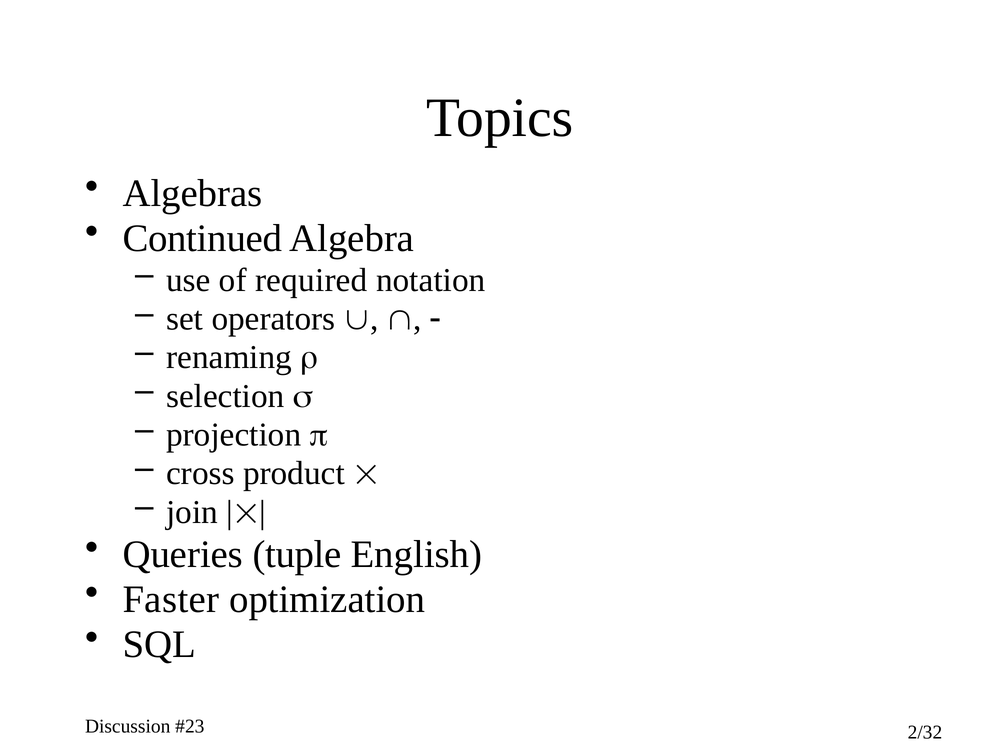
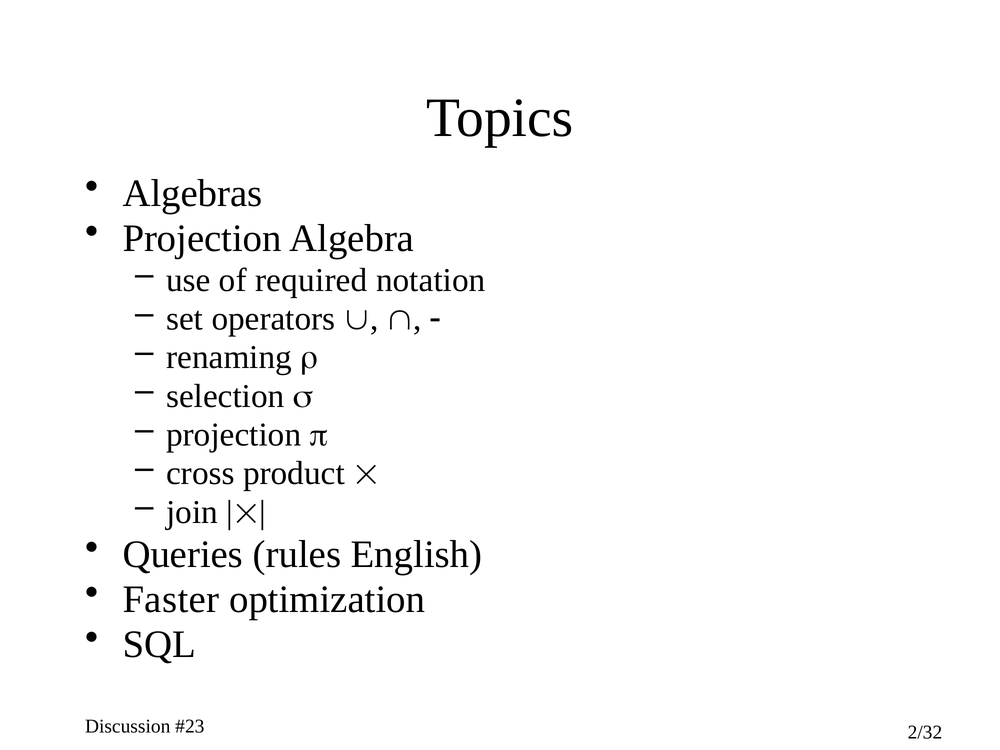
Continued: Continued -> Projection (202, 239)
tuple: tuple -> rules (297, 554)
